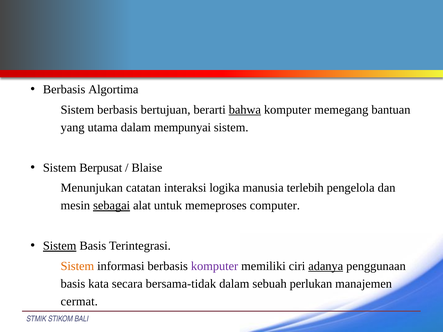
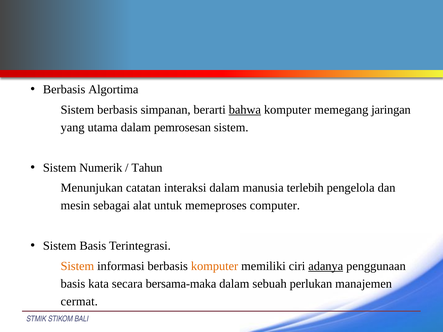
bertujuan: bertujuan -> simpanan (166, 110)
bantuan: bantuan -> jaringan (391, 110)
mempunyai: mempunyai -> pemrosesan (182, 127)
Berpusat: Berpusat -> Numerik (101, 168)
Blaise: Blaise -> Tahun (147, 168)
interaksi logika: logika -> dalam (225, 188)
sebagai underline: present -> none (112, 206)
Sistem underline: present -> none (60, 246)
komputer colour: purple -> orange (215, 266)
bersama-tidak: bersama-tidak -> bersama-maka (181, 284)
